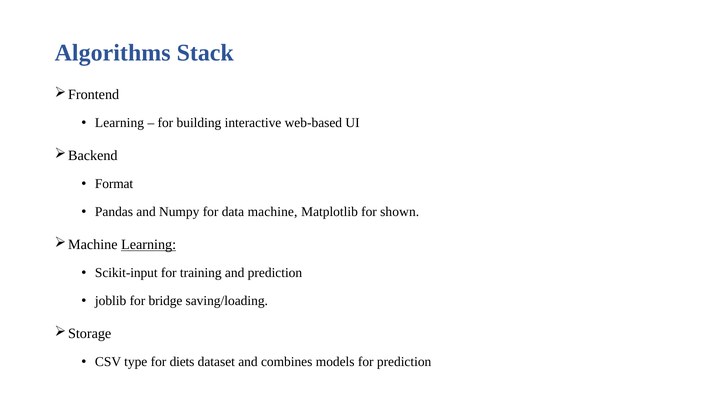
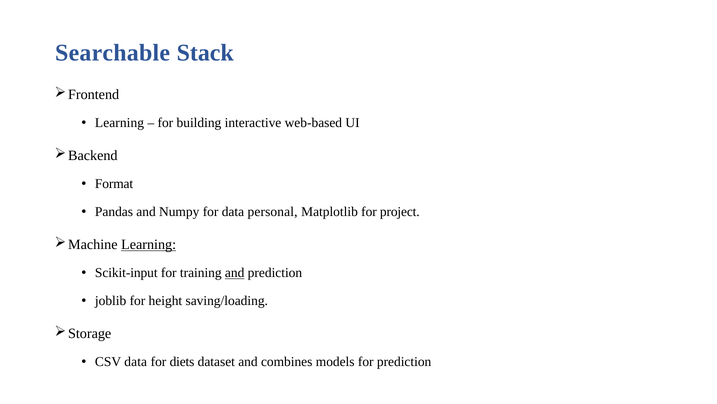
Algorithms: Algorithms -> Searchable (113, 53)
machine: machine -> personal (273, 212)
shown: shown -> project (400, 212)
and underline: none -> present (235, 273)
bridge: bridge -> height (165, 300)
CSV type: type -> data (136, 361)
